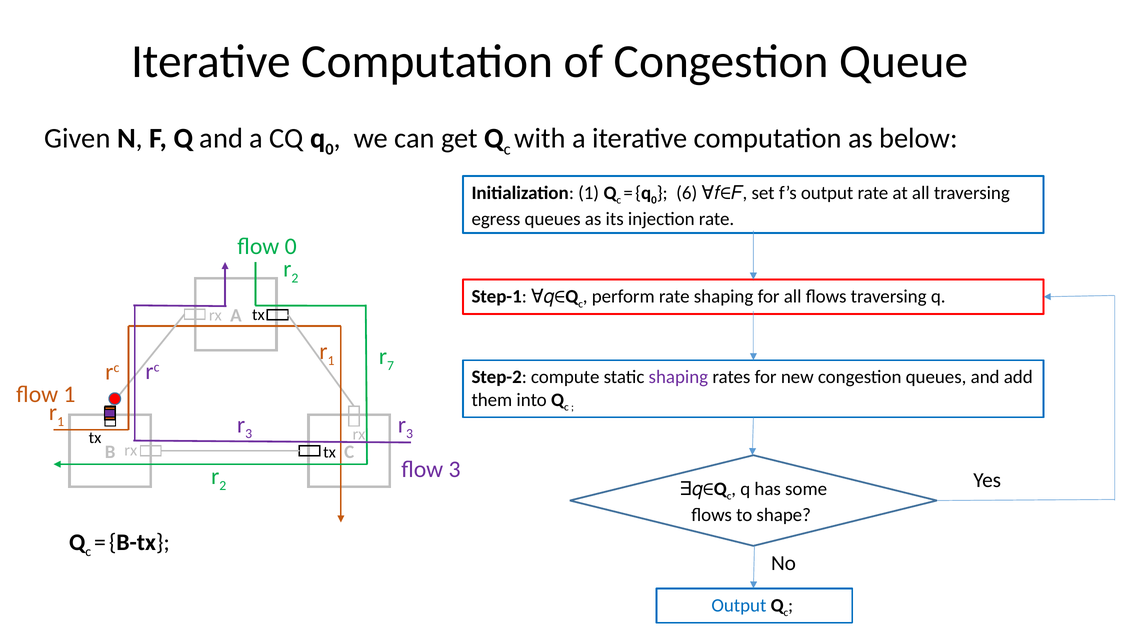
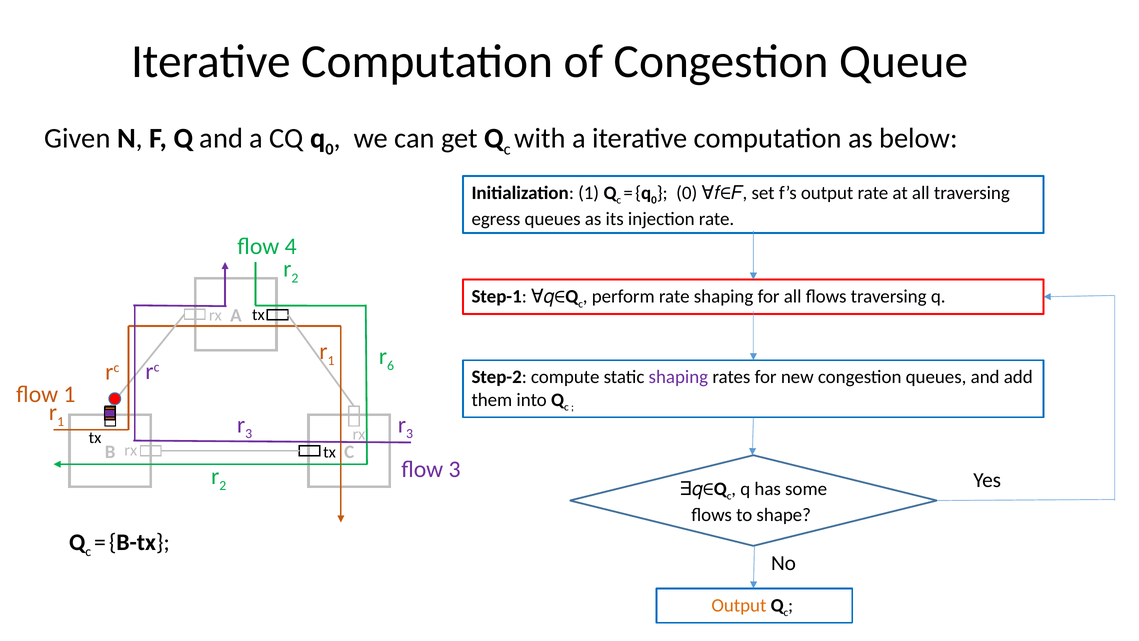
6: 6 -> 0 (687, 193)
flow 0: 0 -> 4 (291, 246)
7: 7 -> 6 (391, 365)
Output colour: blue -> orange (739, 605)
